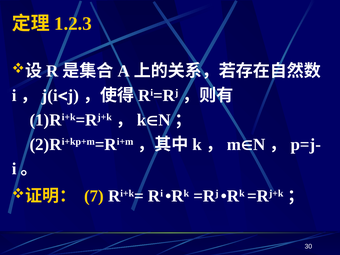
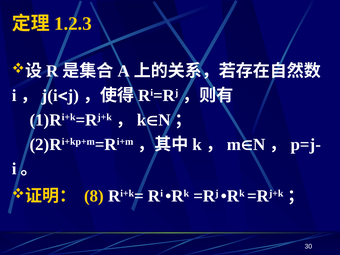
7: 7 -> 8 (94, 196)
